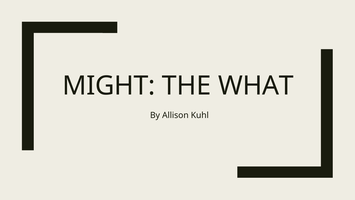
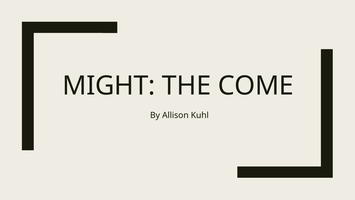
WHAT: WHAT -> COME (256, 86)
